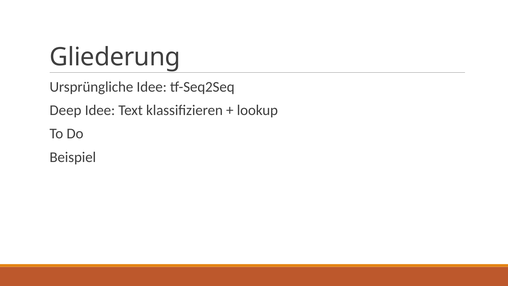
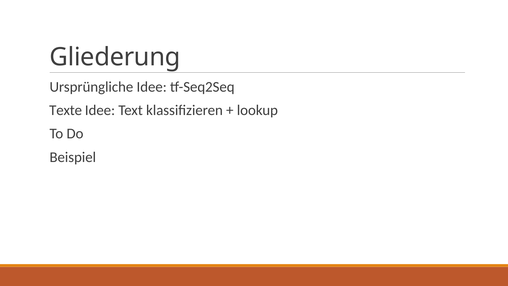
Deep: Deep -> Texte (66, 110)
